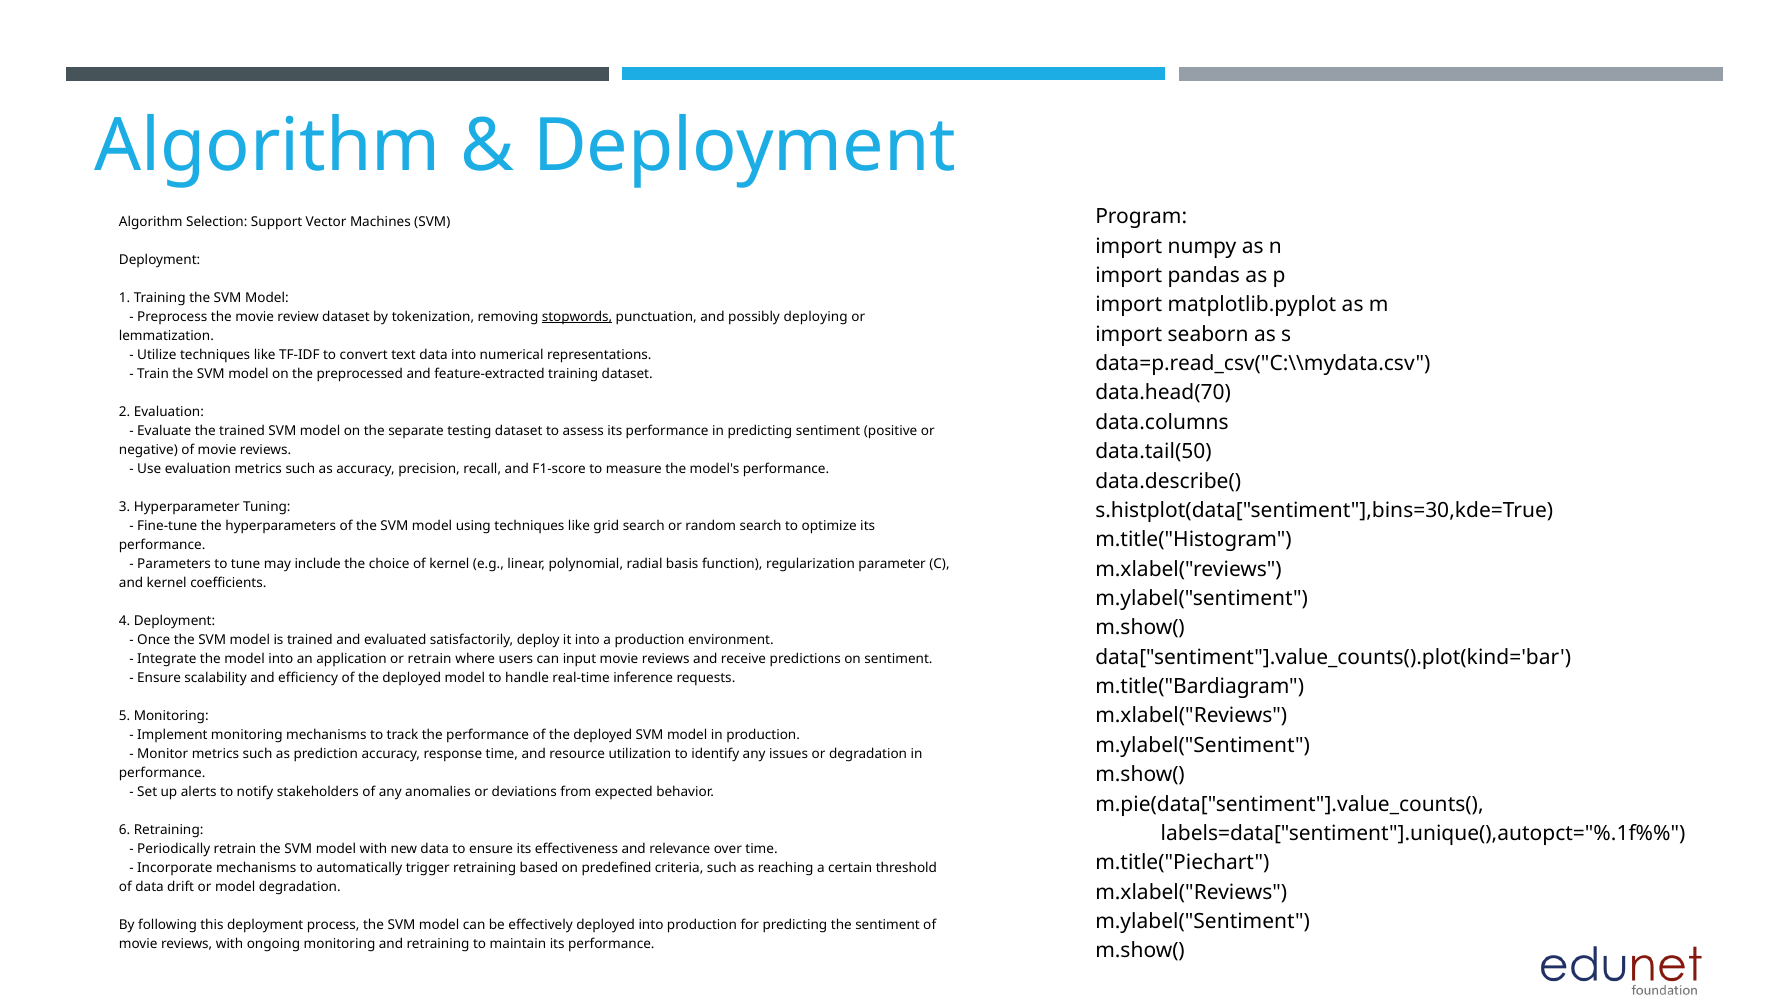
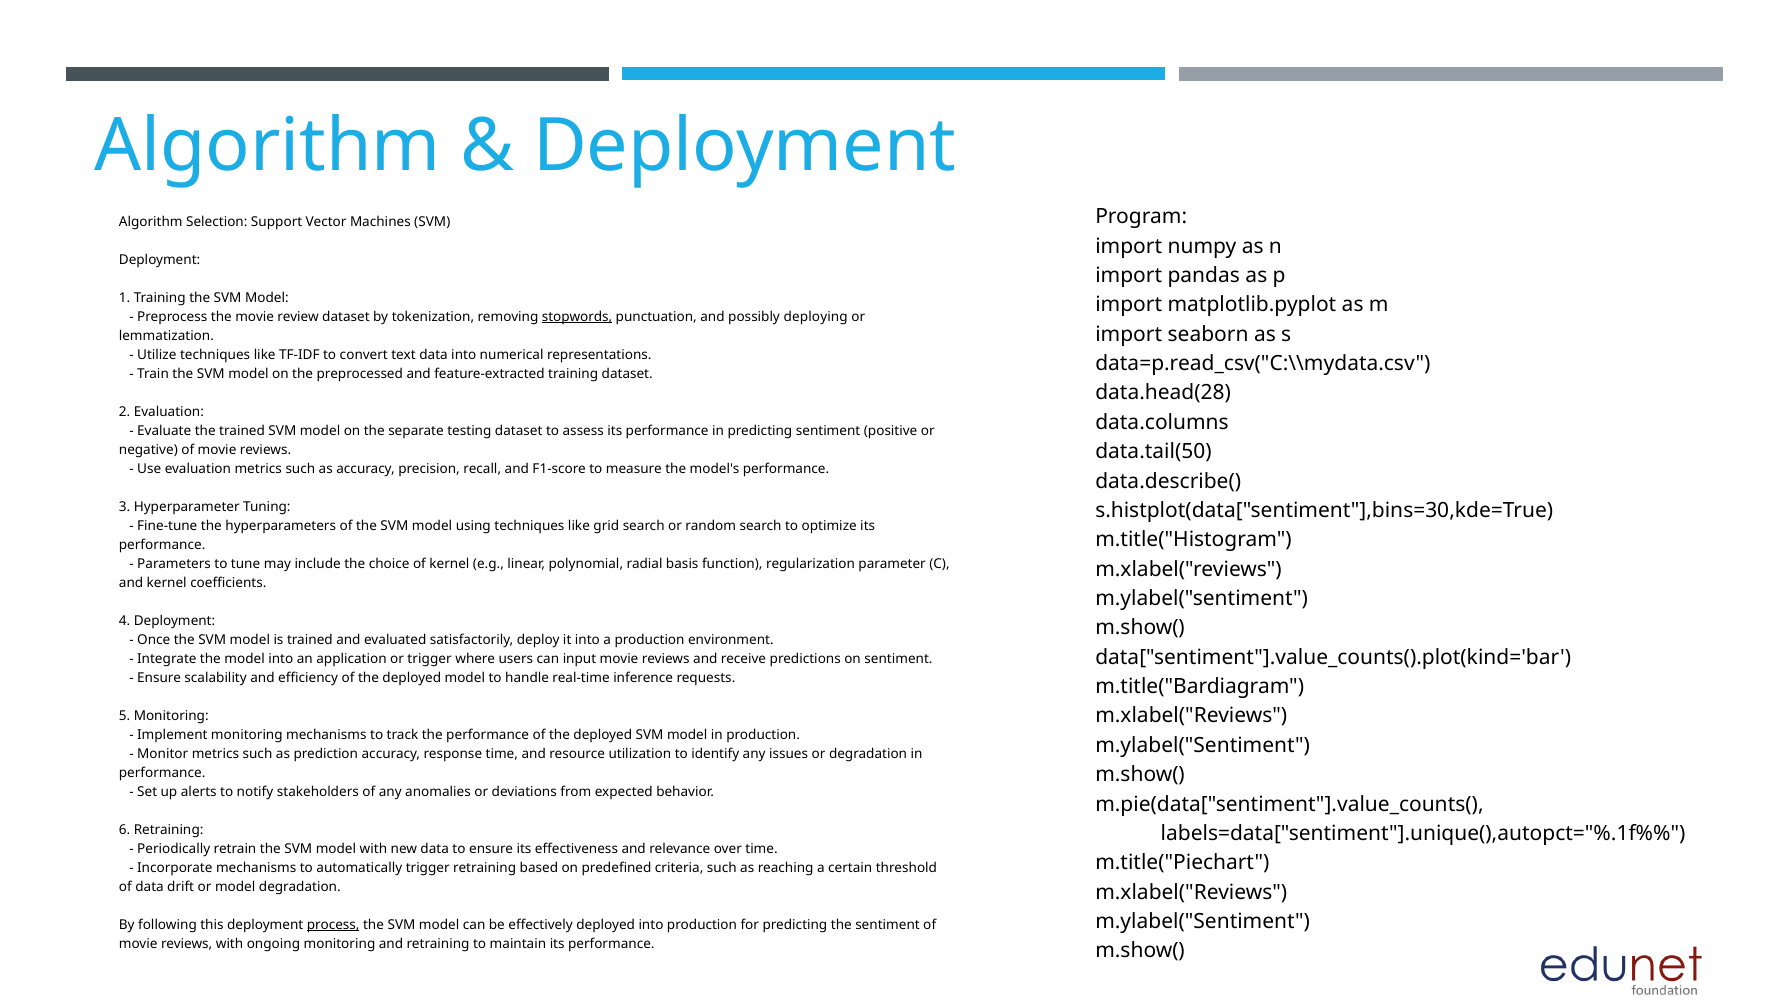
data.head(70: data.head(70 -> data.head(28 (1163, 393)
or retrain: retrain -> trigger (430, 659)
process underline: none -> present (333, 925)
